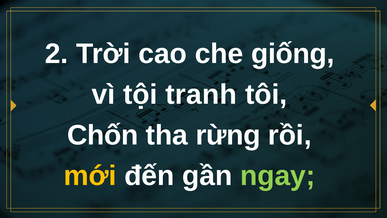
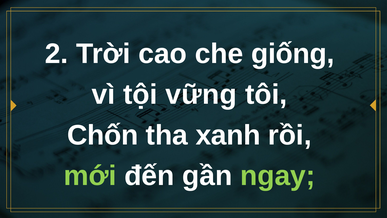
tranh: tranh -> vững (201, 94)
rừng: rừng -> xanh (228, 135)
mới colour: yellow -> light green (90, 176)
